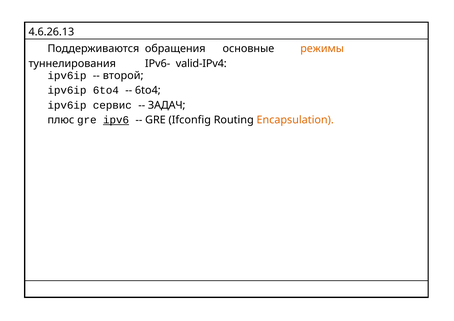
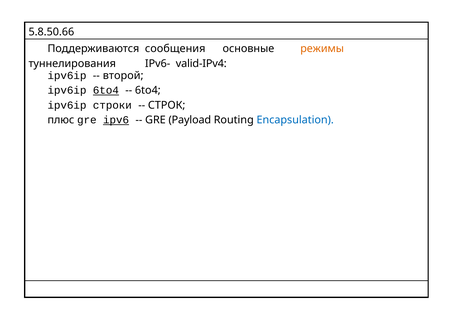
4.6.26.13: 4.6.26.13 -> 5.8.50.66 (51, 32)
обращения: обращения -> сообщения (175, 49)
6to4 underline: none -> present (106, 90)
cервис: cервис -> строки (112, 105)
ЗАДАЧ: ЗАДАЧ -> СТРОК (167, 105)
Ifconfig: Ifconfig -> Payload (190, 120)
Encapsulation colour: orange -> blue (295, 120)
